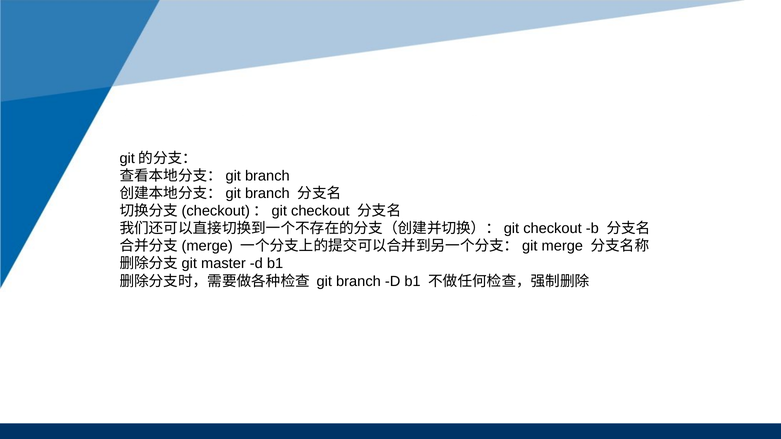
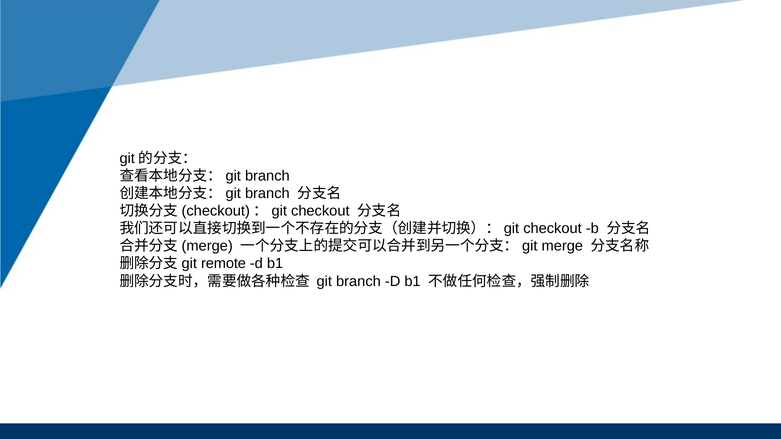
master: master -> remote (224, 264)
